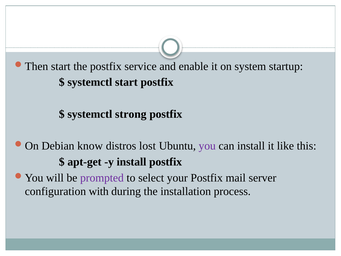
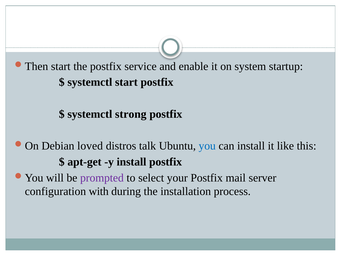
know: know -> loved (90, 146)
lost: lost -> talk (148, 146)
you colour: purple -> blue (207, 146)
